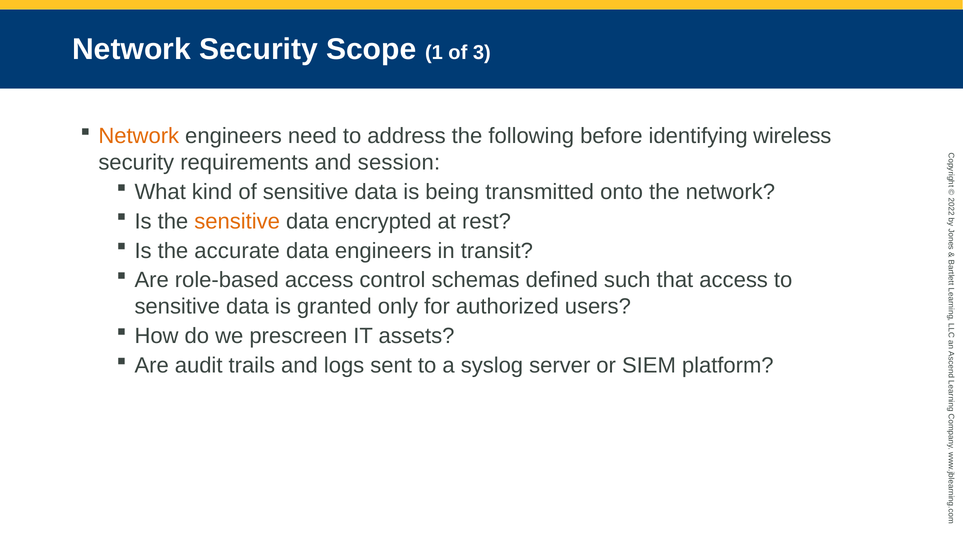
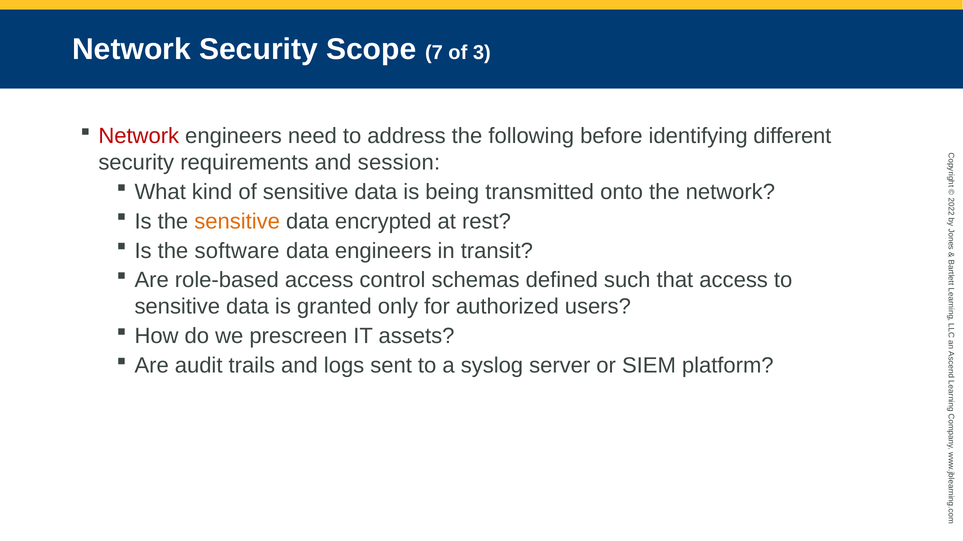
1: 1 -> 7 (434, 53)
Network colour: orange -> red (139, 136)
wireless: wireless -> different (792, 136)
accurate: accurate -> software (237, 251)
